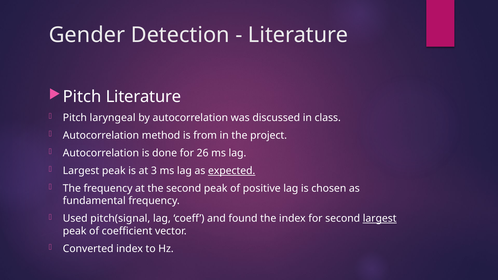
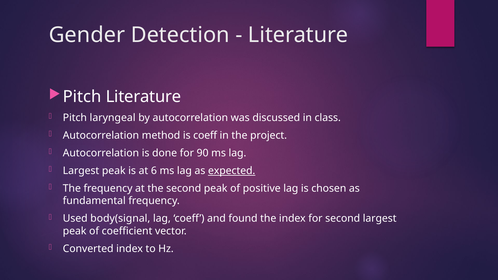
is from: from -> coeff (205, 135)
26: 26 -> 90 (203, 153)
3: 3 -> 6 (154, 171)
pitch(signal: pitch(signal -> body(signal (120, 219)
largest underline: present -> none (380, 219)
